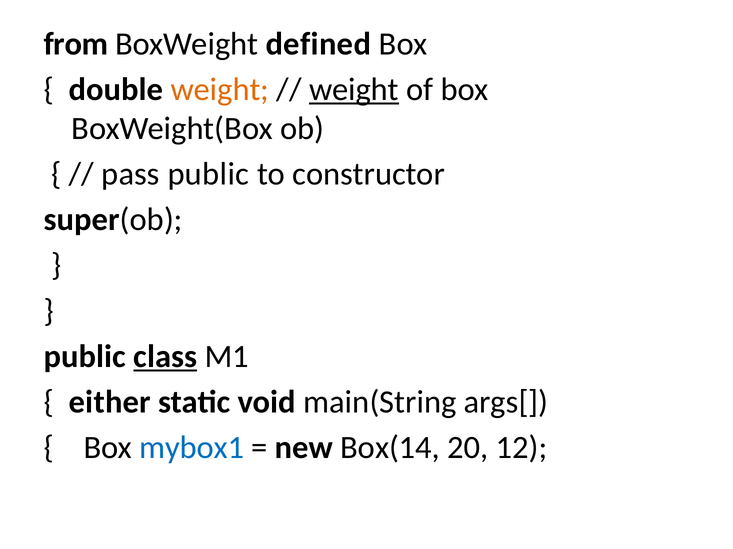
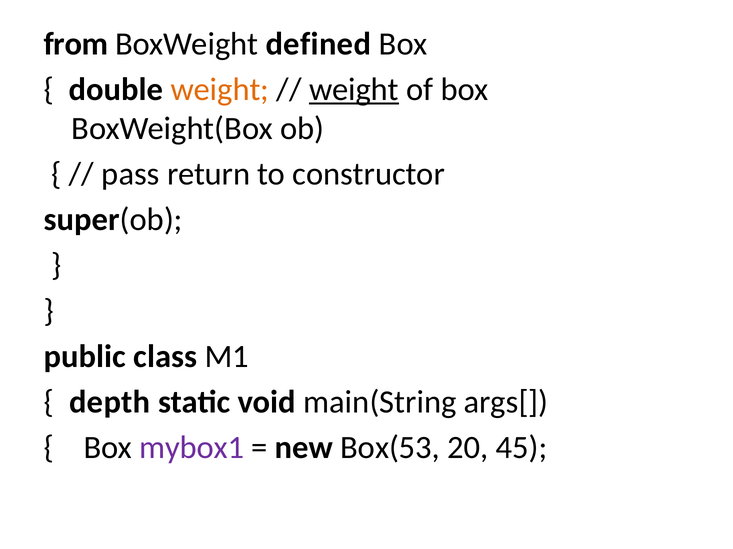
pass public: public -> return (209, 174)
class underline: present -> none (165, 357)
either: either -> depth (110, 403)
mybox1 colour: blue -> purple (192, 448)
Box(14: Box(14 -> Box(53 (390, 448)
12: 12 -> 45 (521, 448)
